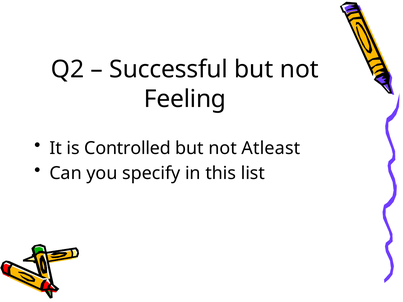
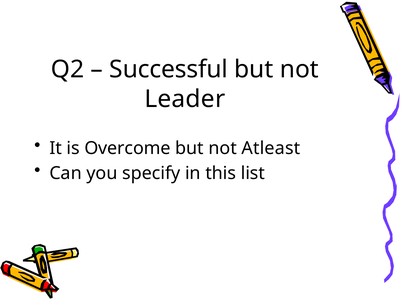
Feeling: Feeling -> Leader (185, 99)
Controlled: Controlled -> Overcome (128, 148)
